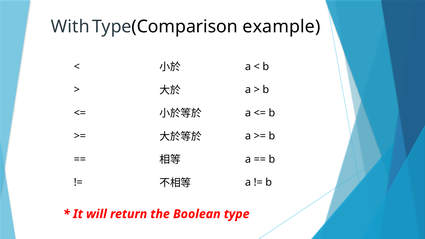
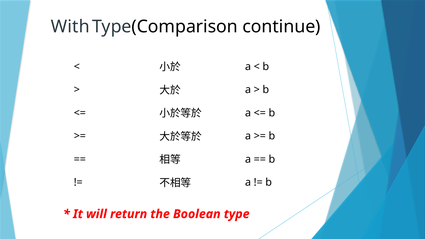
example: example -> continue (282, 27)
